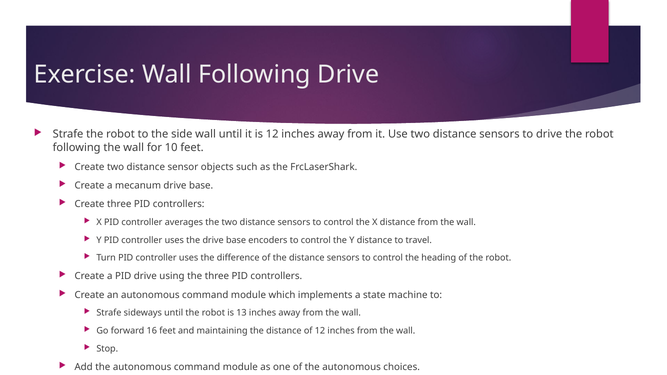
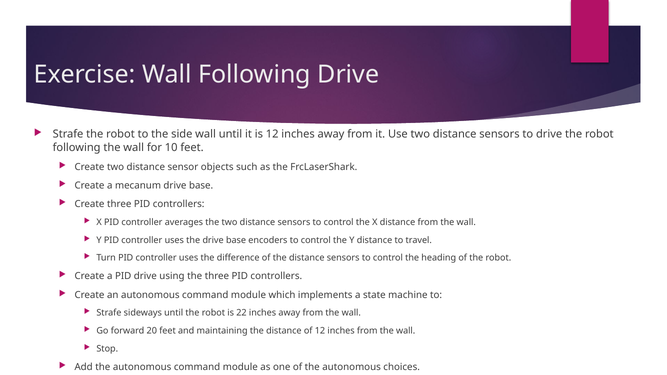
13: 13 -> 22 (241, 313)
16: 16 -> 20 (152, 331)
